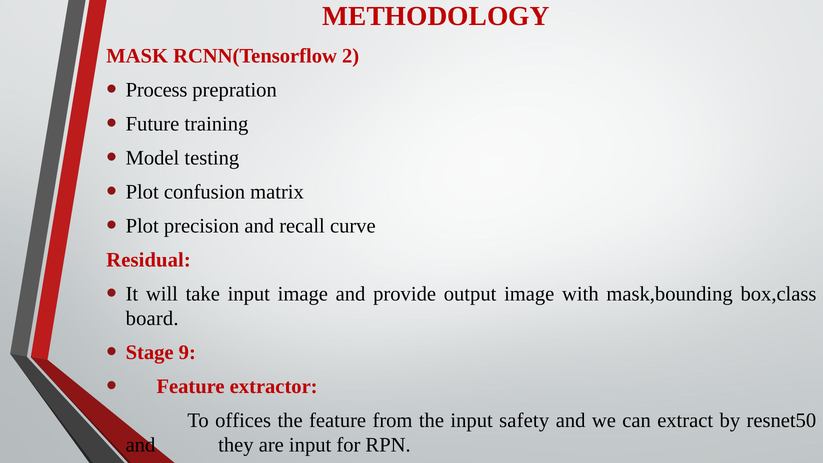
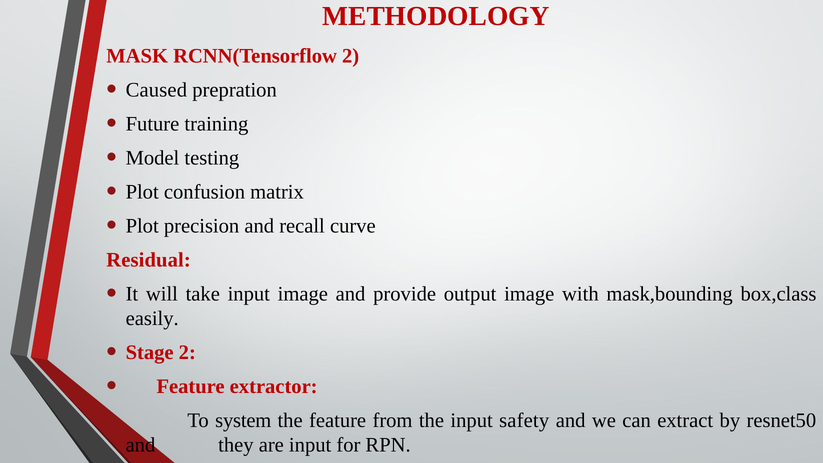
Process: Process -> Caused (156, 90)
board: board -> easily (152, 318)
Stage 9: 9 -> 2 (187, 352)
offices: offices -> system (243, 420)
